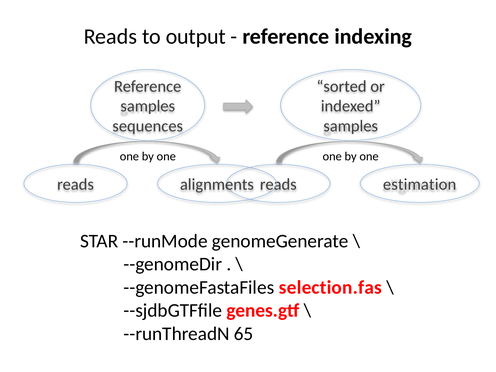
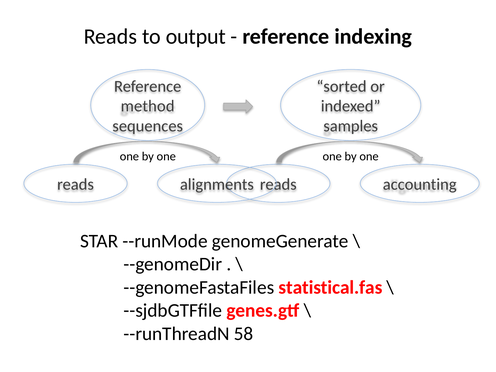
samples: samples -> method (148, 106)
estimation: estimation -> accounting (420, 184)
selection.fas: selection.fas -> statistical.fas (330, 287)
65: 65 -> 58 (244, 334)
